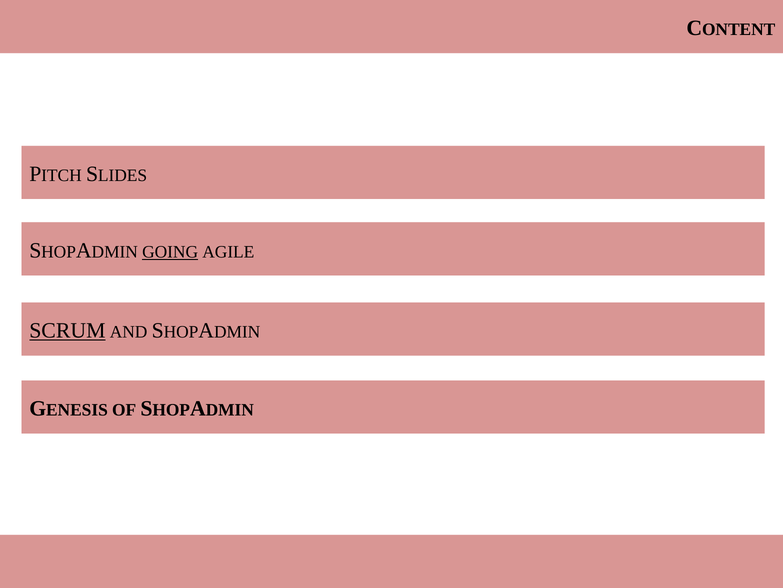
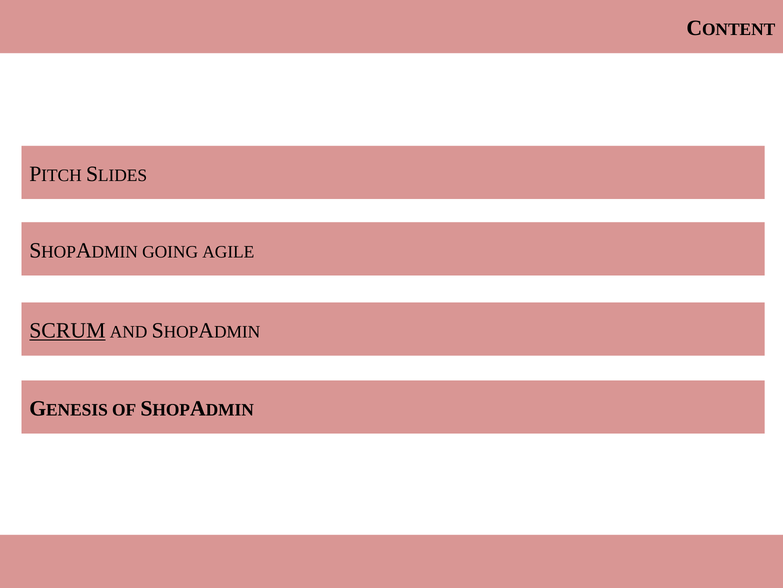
GOING underline: present -> none (170, 251)
